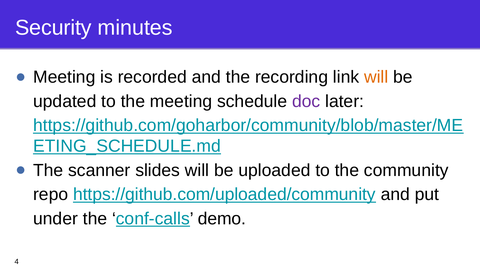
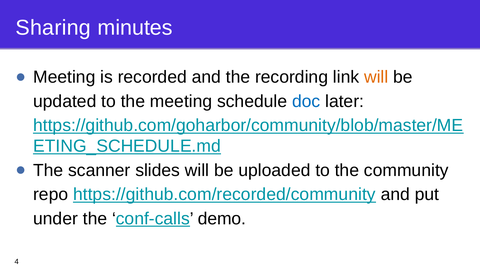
Security: Security -> Sharing (53, 28)
doc colour: purple -> blue (306, 101)
https://github.com/uploaded/community: https://github.com/uploaded/community -> https://github.com/recorded/community (224, 194)
